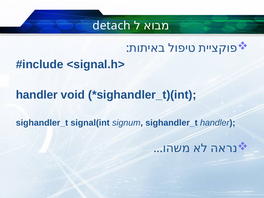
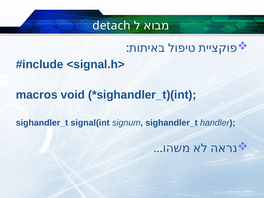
handler: handler -> macros (37, 95)
